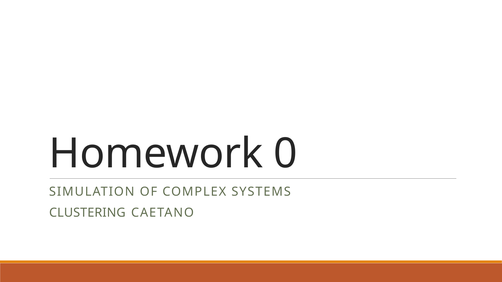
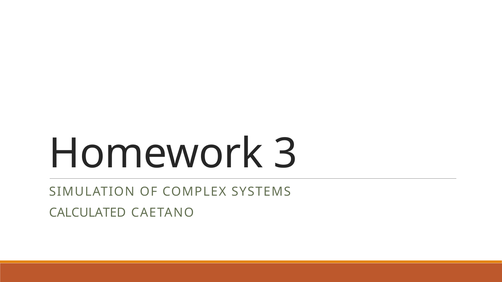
0: 0 -> 3 (286, 154)
CLUSTERING: CLUSTERING -> CALCULATED (87, 213)
